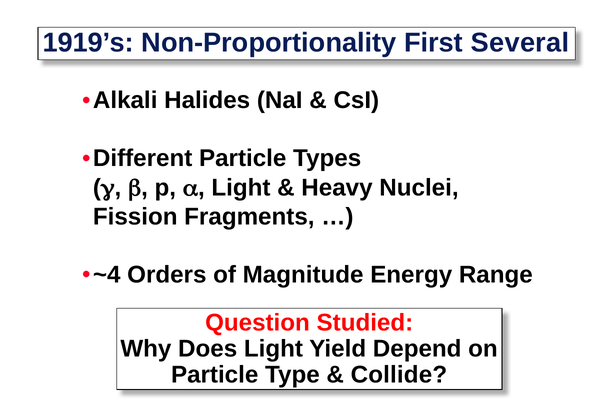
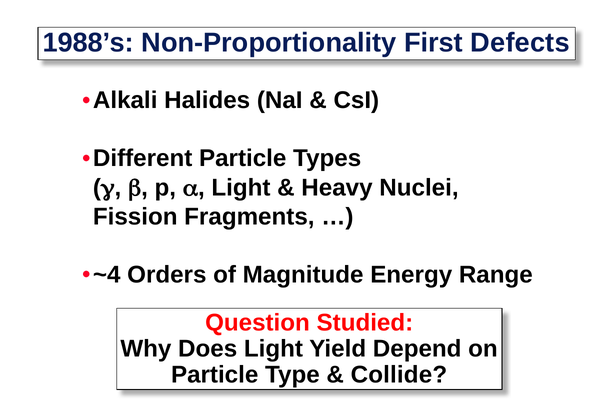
1919’s: 1919’s -> 1988’s (88, 43)
Several: Several -> Defects (520, 43)
